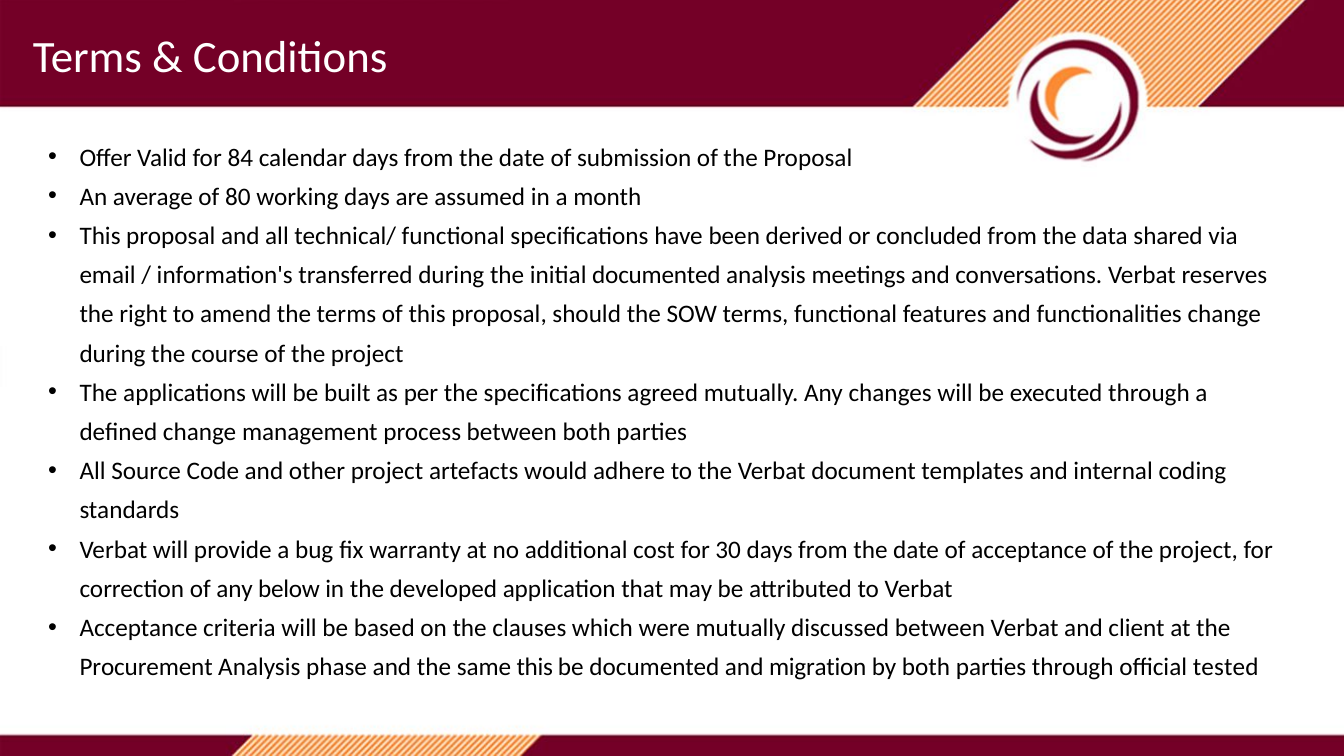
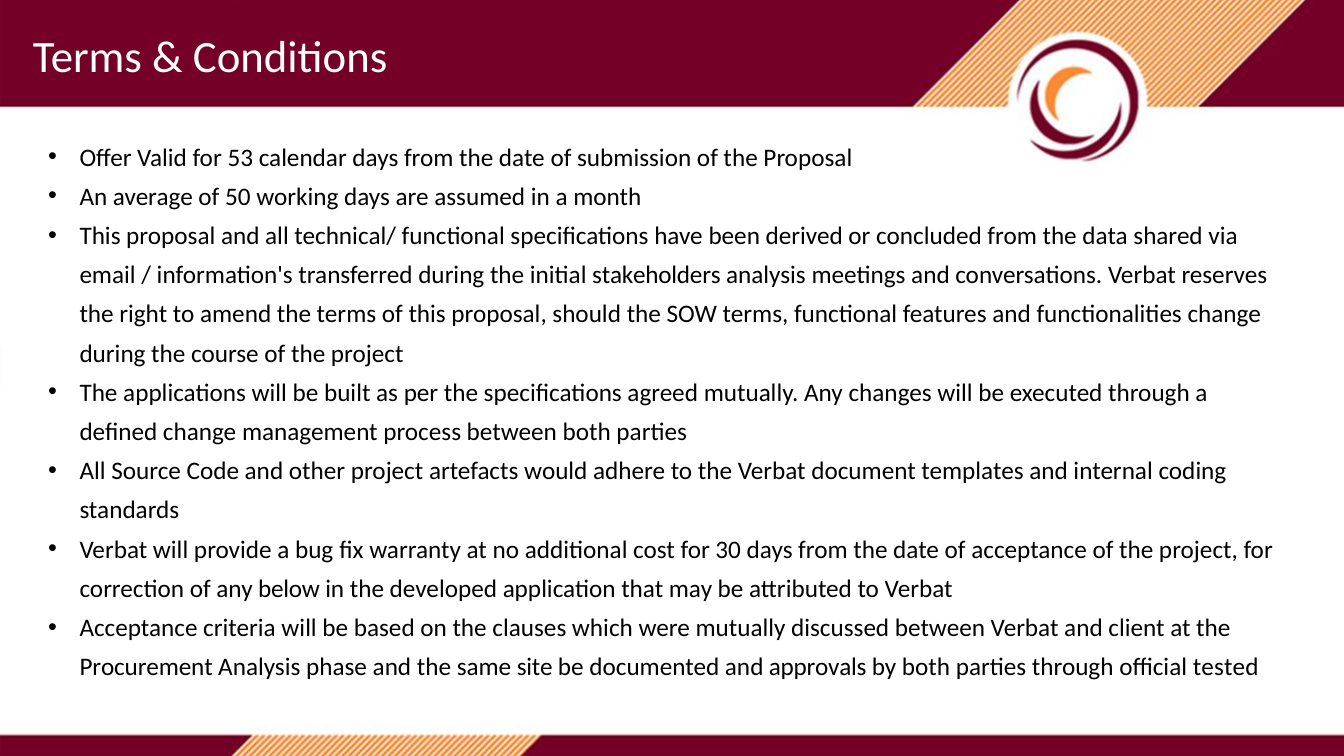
84: 84 -> 53 (240, 158)
80: 80 -> 50 (238, 197)
initial documented: documented -> stakeholders (656, 275)
same this: this -> site (535, 667)
migration: migration -> approvals (818, 667)
